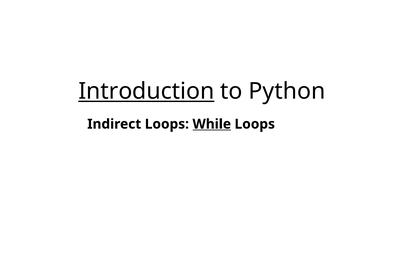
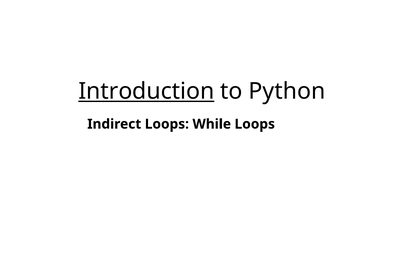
While underline: present -> none (212, 124)
